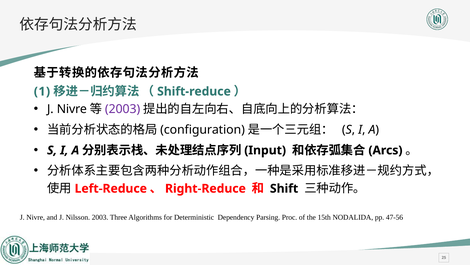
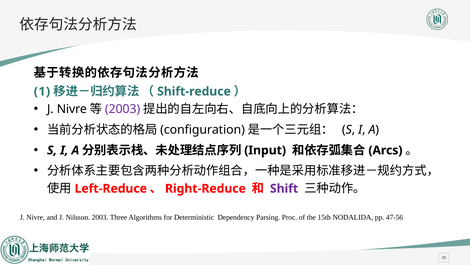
Shift colour: black -> purple (284, 188)
